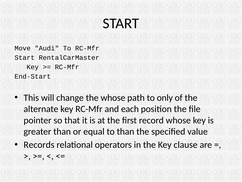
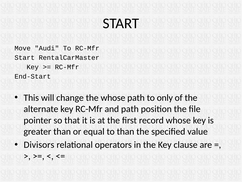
and each: each -> path (130, 109)
Records: Records -> Divisors (39, 144)
